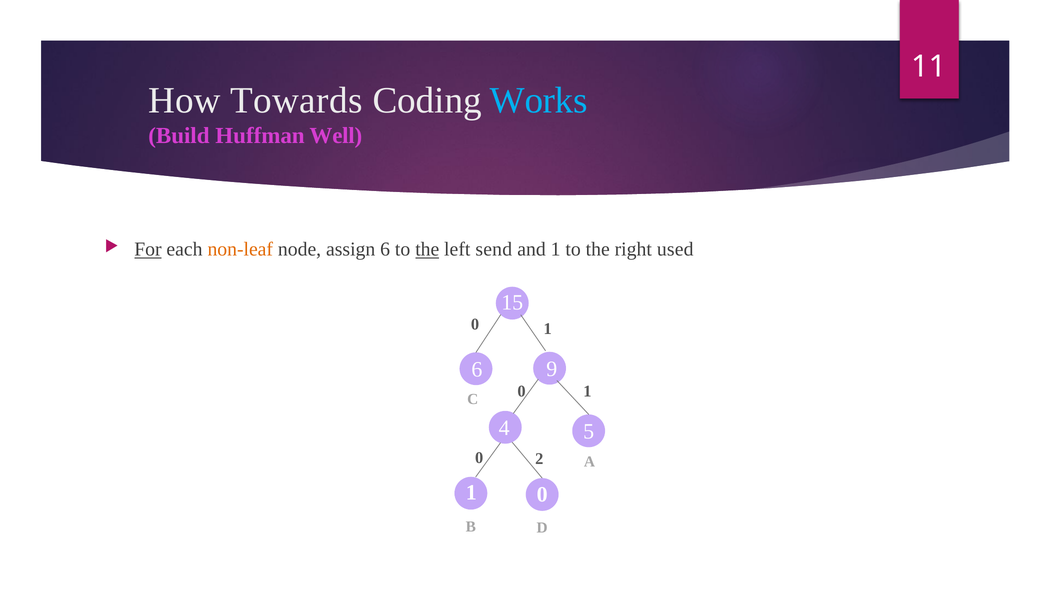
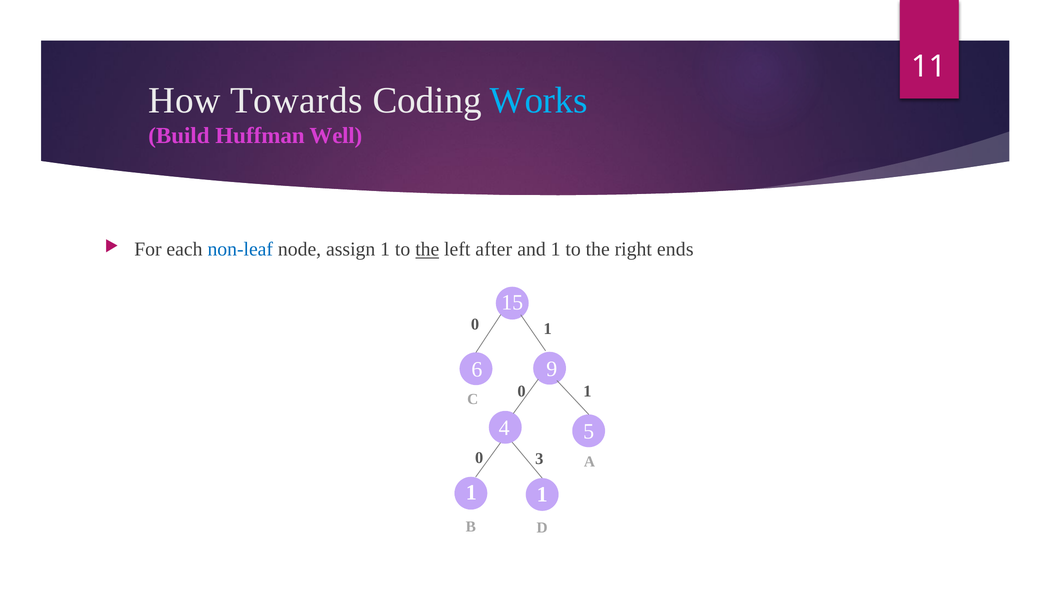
For underline: present -> none (148, 250)
non-leaf colour: orange -> blue (240, 250)
assign 6: 6 -> 1 (385, 250)
send: send -> after (494, 250)
used: used -> ends (675, 250)
2: 2 -> 3 (539, 459)
0: 0 -> 1 (542, 495)
